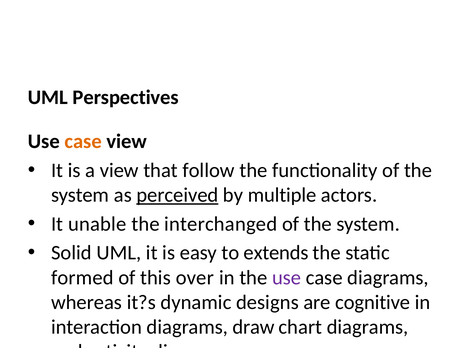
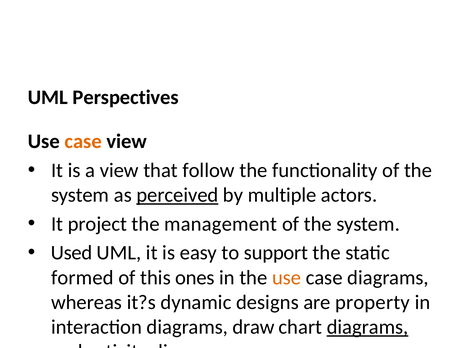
unable: unable -> project (97, 224)
interchanged: interchanged -> management (221, 224)
Solid: Solid -> Used (72, 253)
extends: extends -> support (276, 253)
over: over -> ones (195, 278)
use colour: purple -> orange (287, 278)
cognitive: cognitive -> property (373, 302)
diagrams underline: none -> present (368, 327)
